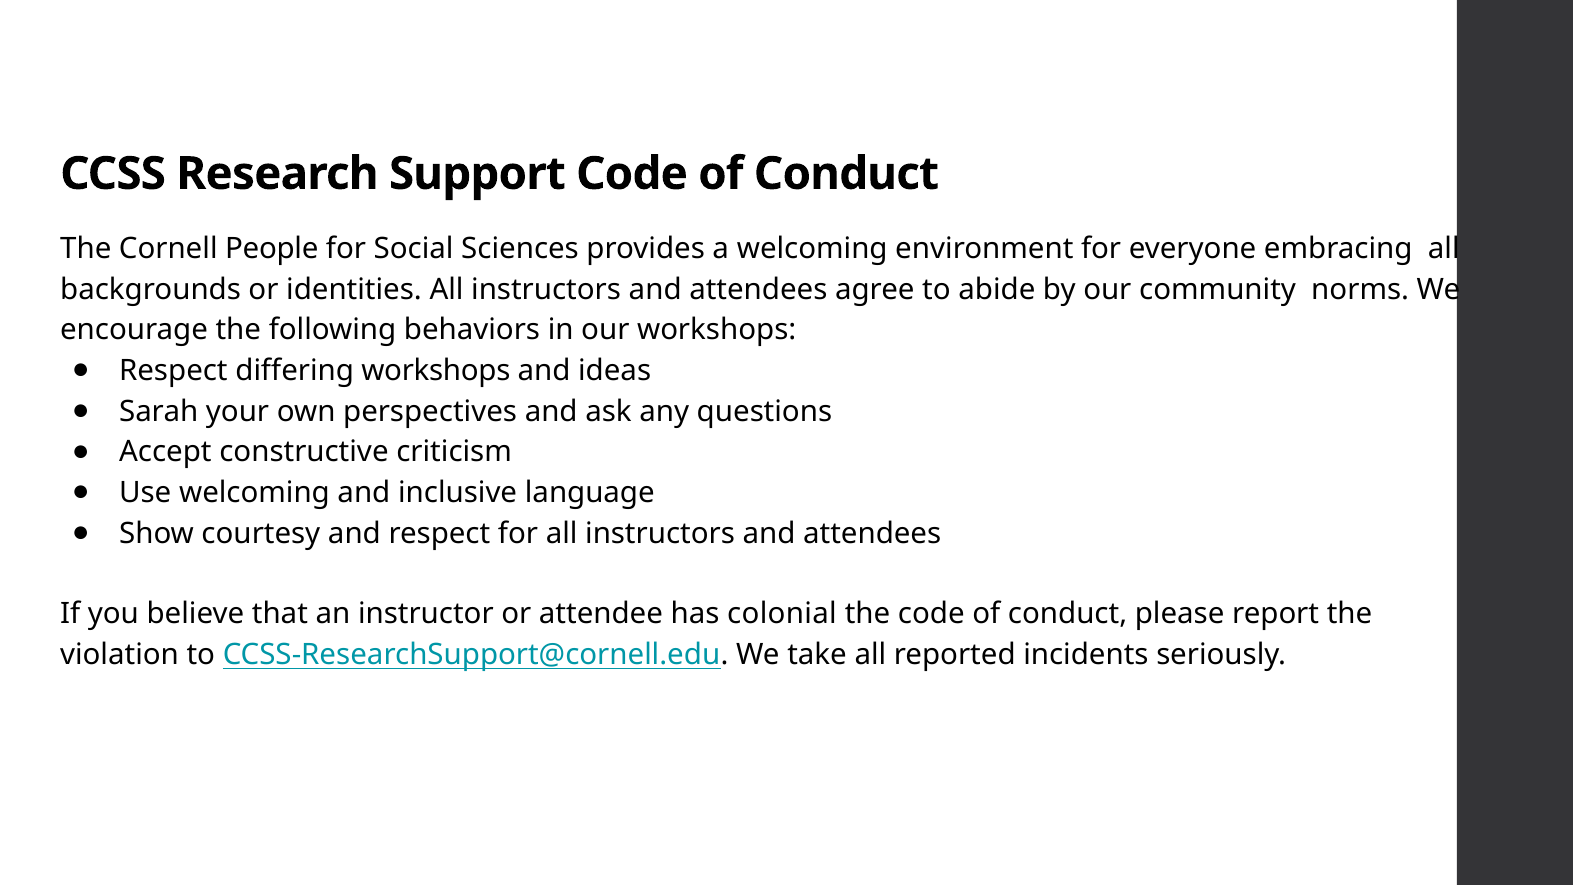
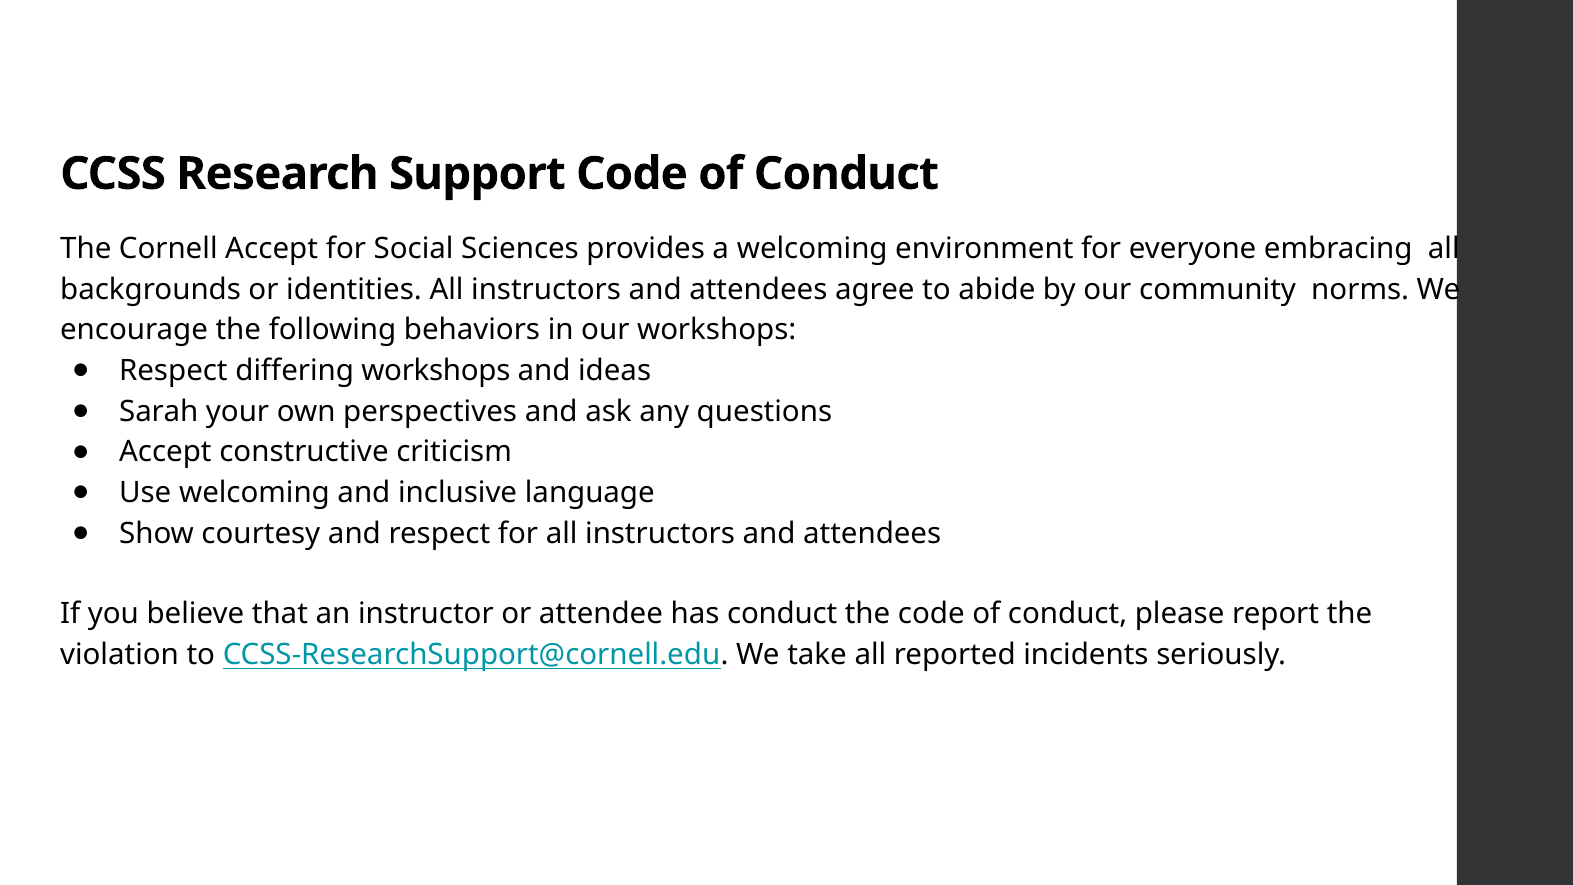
Cornell People: People -> Accept (272, 249)
has colonial: colonial -> conduct (782, 614)
